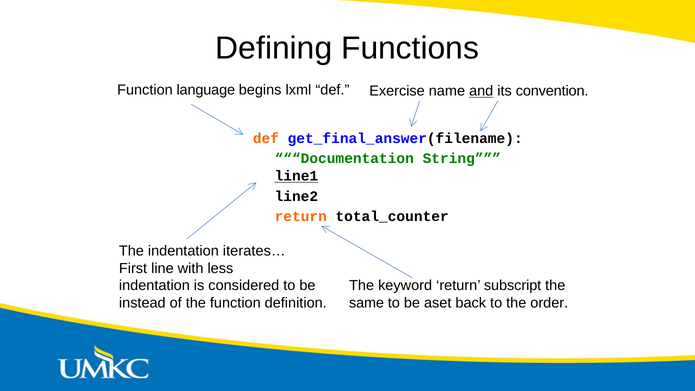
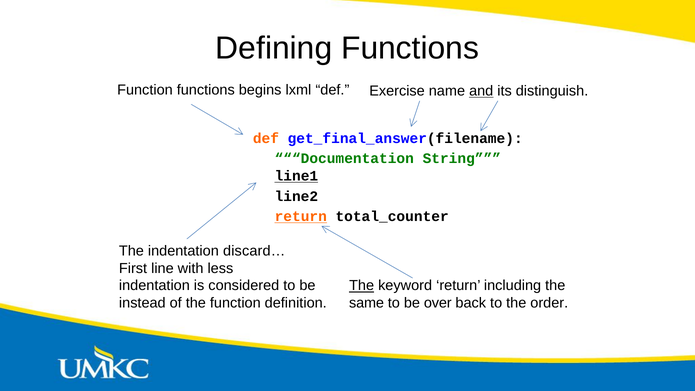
Function language: language -> functions (206, 90)
convention: convention -> distinguish (552, 91)
return underline: none -> present (301, 216)
iterates…: iterates… -> discard… (254, 251)
The underline: none -> present (362, 286)
subscript: subscript -> including (513, 286)
aset: aset -> over (438, 303)
